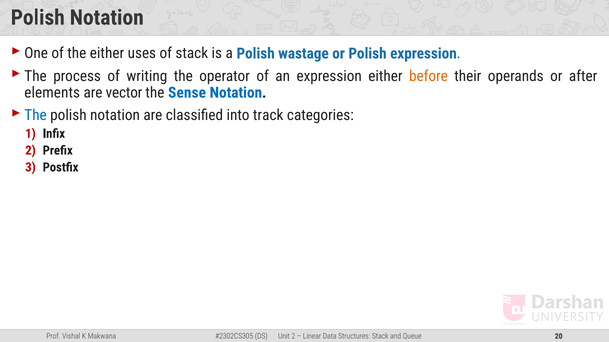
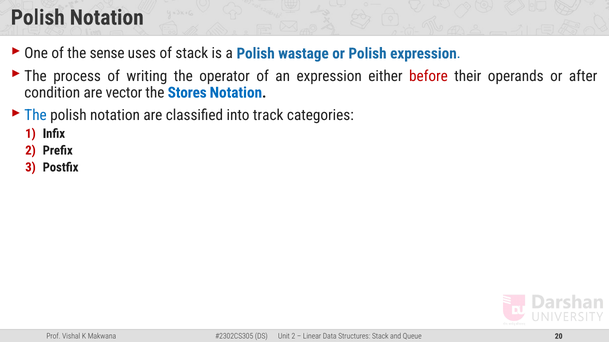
the either: either -> sense (107, 54)
before colour: orange -> red (428, 76)
elements: elements -> condition (52, 93)
Sense: Sense -> Stores (187, 93)
